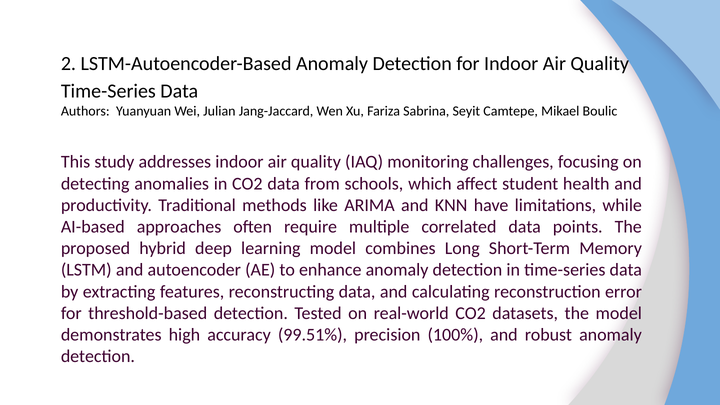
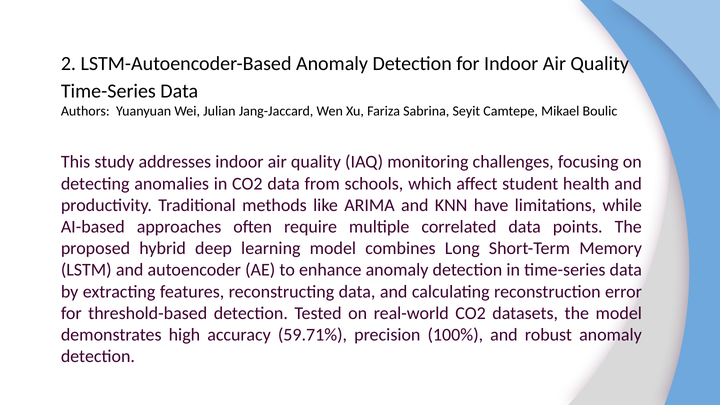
99.51%: 99.51% -> 59.71% (313, 335)
